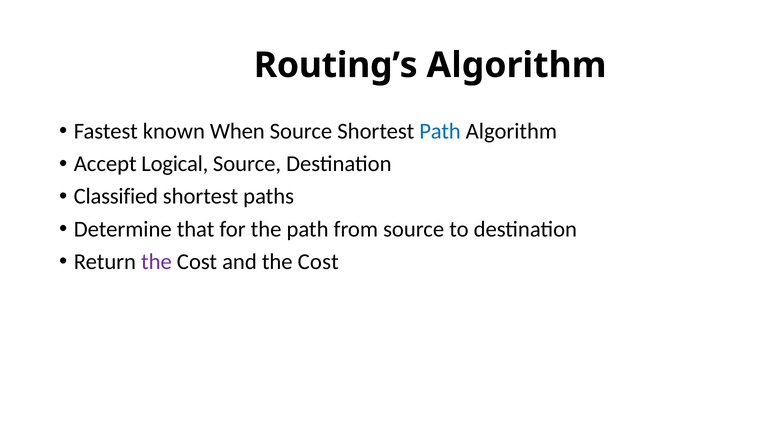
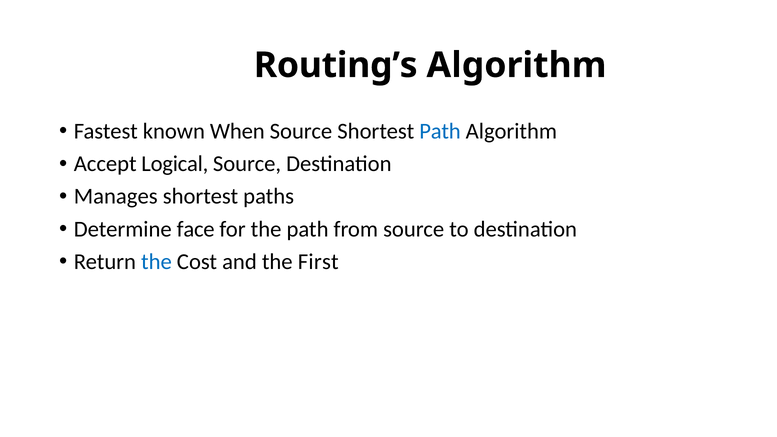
Classified: Classified -> Manages (116, 197)
that: that -> face (196, 229)
the colour: purple -> blue (156, 262)
and the Cost: Cost -> First (318, 262)
